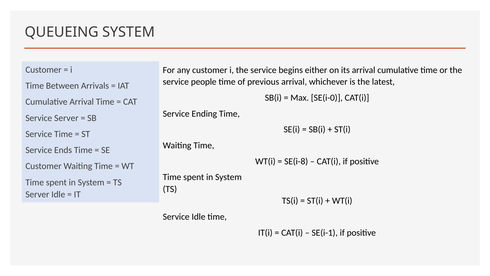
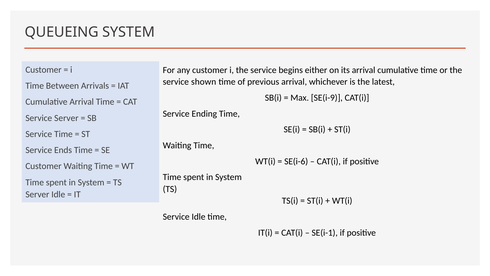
people: people -> shown (204, 82)
SE(i-0: SE(i-0 -> SE(i-9 (327, 98)
SE(i-8: SE(i-8 -> SE(i-6 (296, 161)
